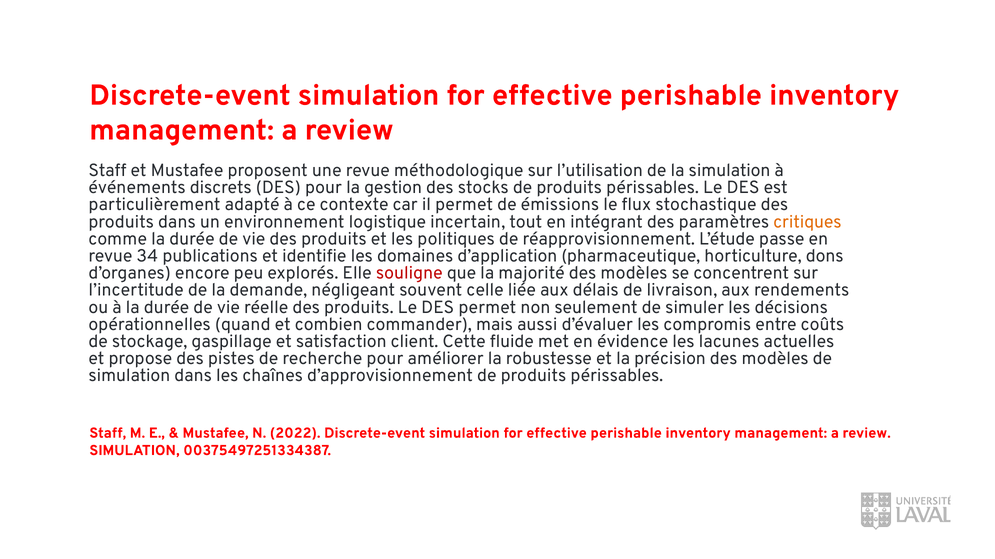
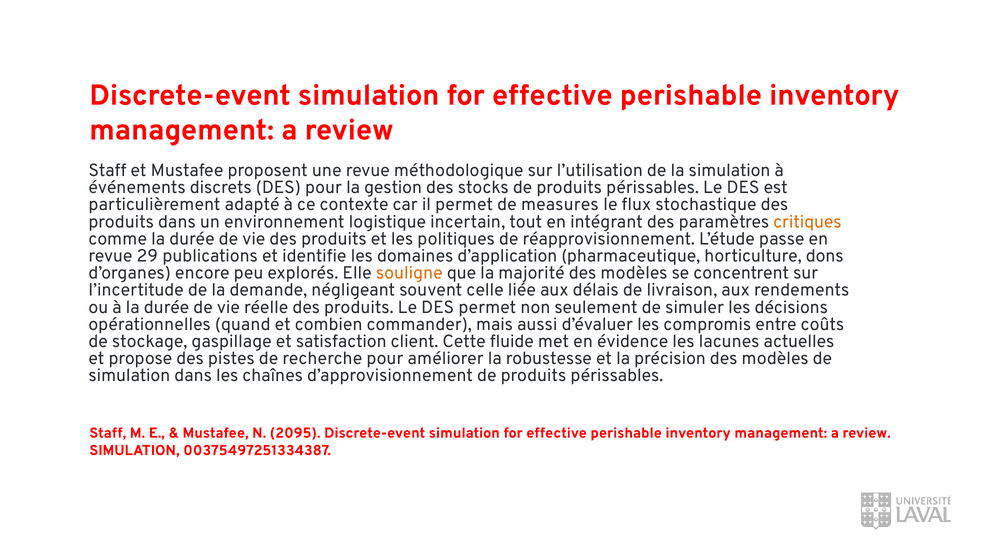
émissions: émissions -> measures (560, 205)
34: 34 -> 29 (147, 256)
souligne colour: red -> orange (409, 273)
2022: 2022 -> 2095 (295, 433)
